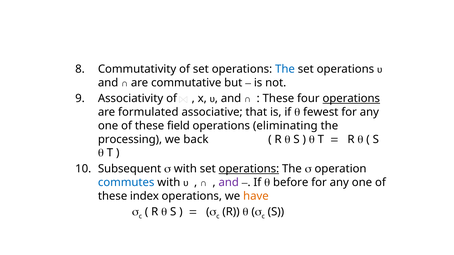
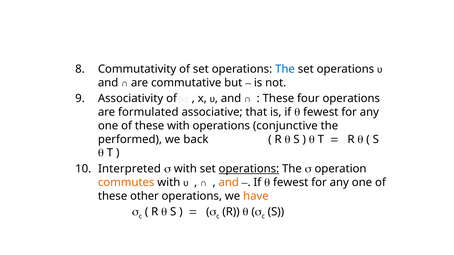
operations underline: present -> none (351, 99)
these field: field -> with (178, 126)
eliminating: eliminating -> conjunctive (285, 126)
processing: processing -> performed (130, 140)
Subsequent: Subsequent -> Interpreted (129, 169)
commutes colour: blue -> orange (126, 183)
and colour: purple -> orange (229, 183)
before: before -> fewest (291, 183)
index: index -> other (144, 196)
